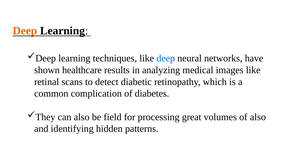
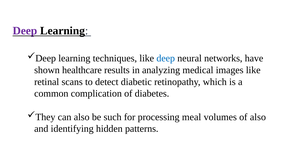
Deep colour: orange -> purple (25, 31)
field: field -> such (113, 117)
great: great -> meal (192, 117)
